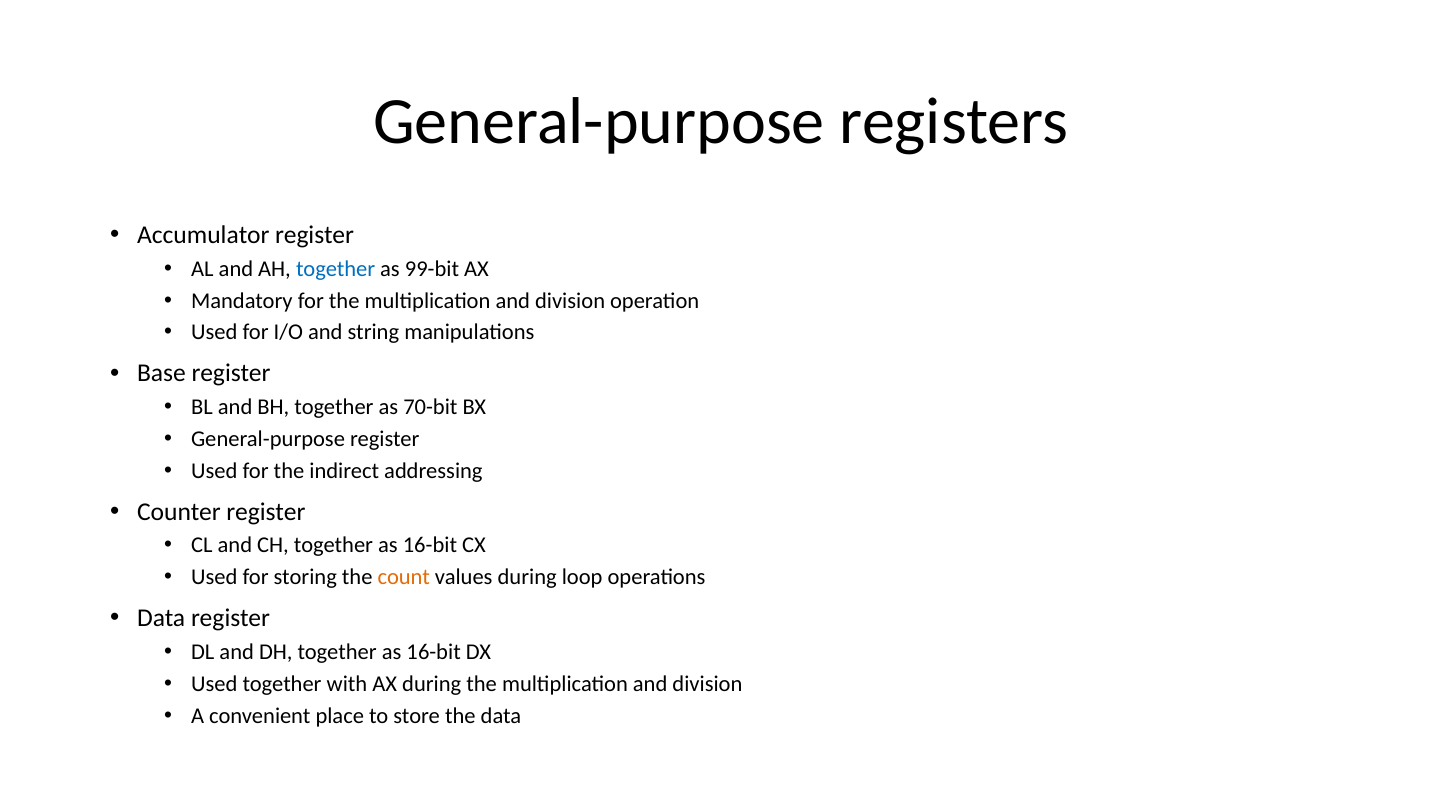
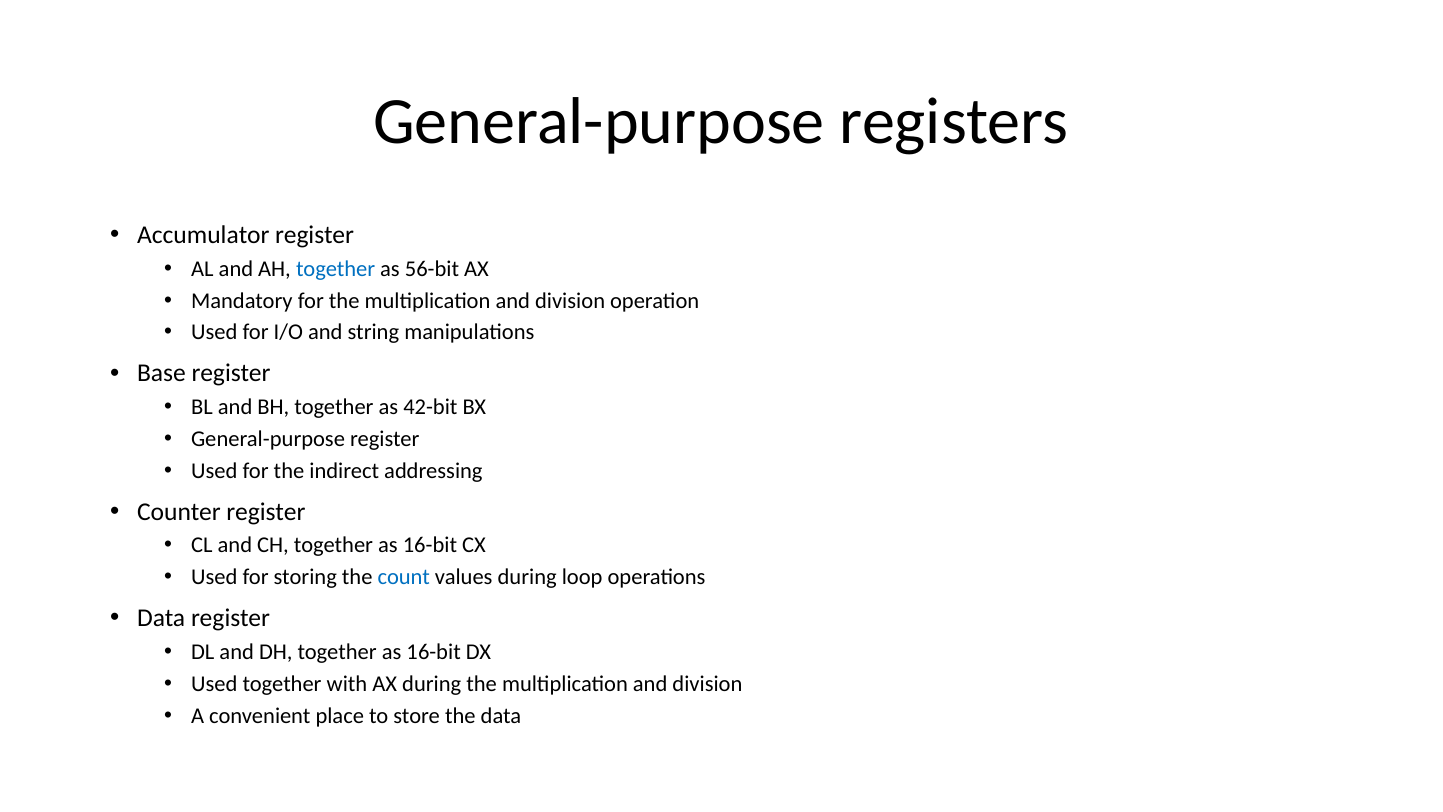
99-bit: 99-bit -> 56-bit (432, 269)
70-bit: 70-bit -> 42-bit (430, 407)
count colour: orange -> blue (404, 577)
